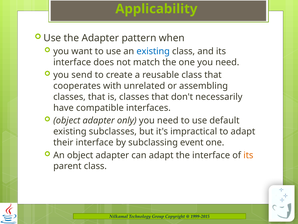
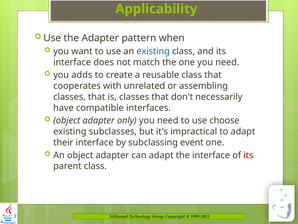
send: send -> adds (82, 75)
default: default -> choose (224, 120)
its colour: orange -> red (248, 155)
